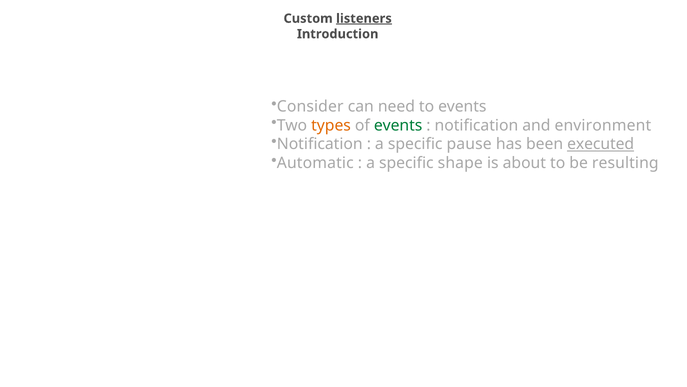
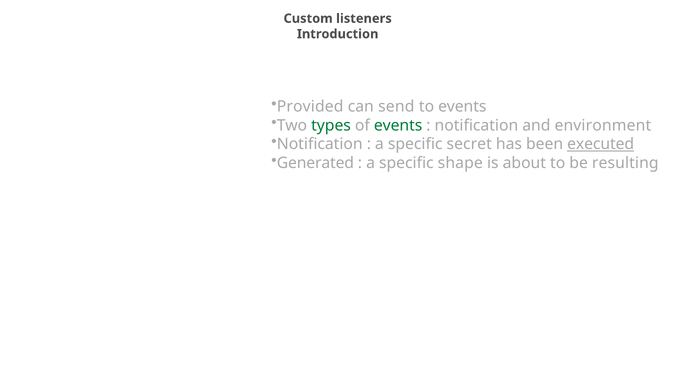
listeners underline: present -> none (364, 19)
Consider: Consider -> Provided (310, 106)
need: need -> send (396, 106)
types colour: orange -> green (331, 125)
pause: pause -> secret (469, 144)
Automatic: Automatic -> Generated (315, 163)
